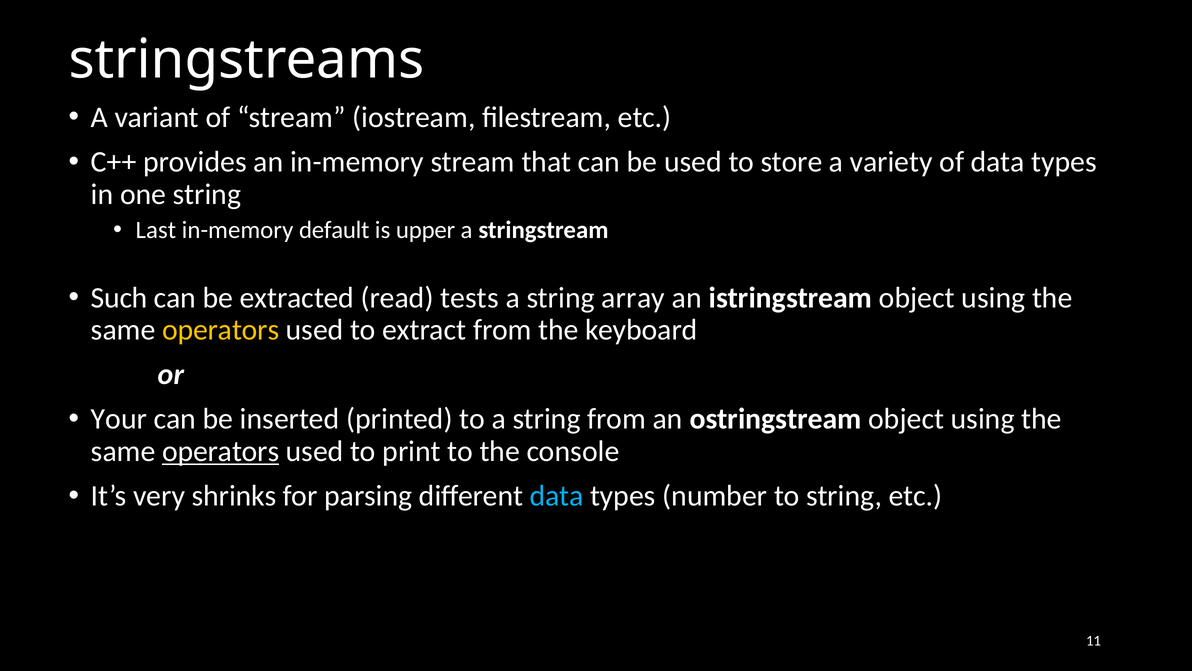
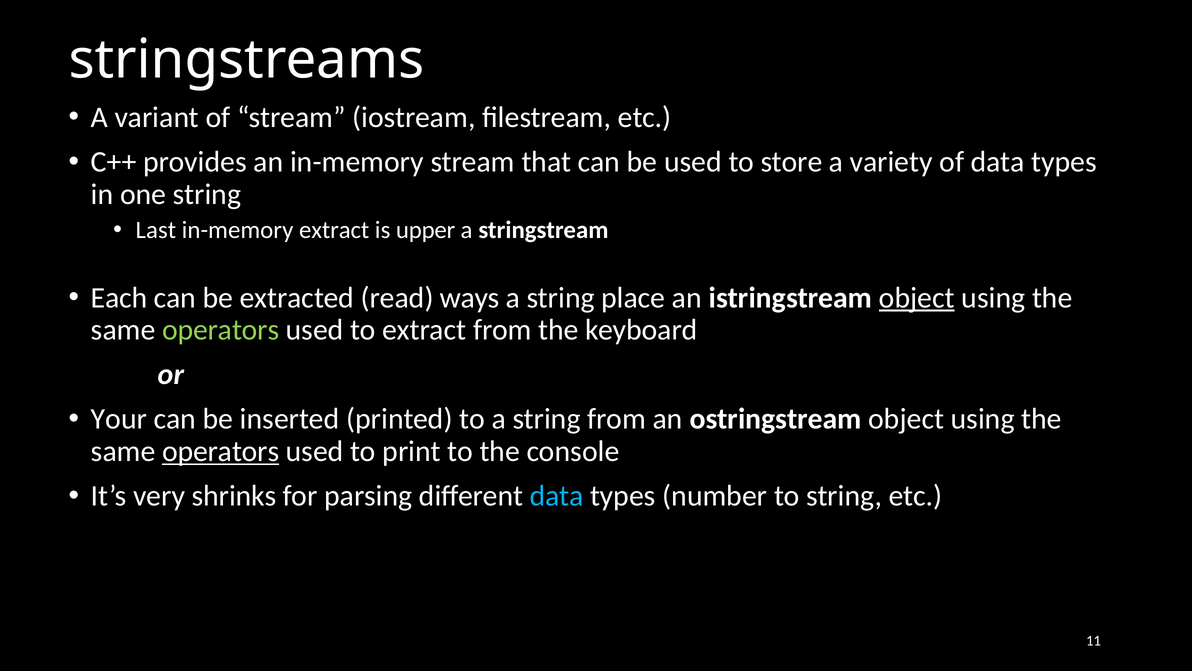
in-memory default: default -> extract (334, 230)
Such: Such -> Each (119, 297)
tests: tests -> ways (470, 297)
array: array -> place (633, 297)
object underline: none -> present (917, 297)
operators colour: yellow -> light green (221, 330)
